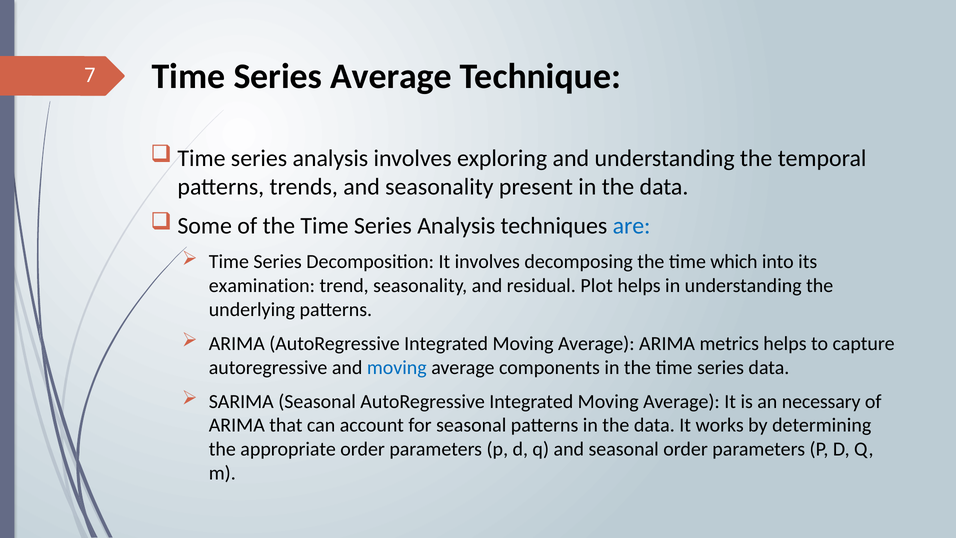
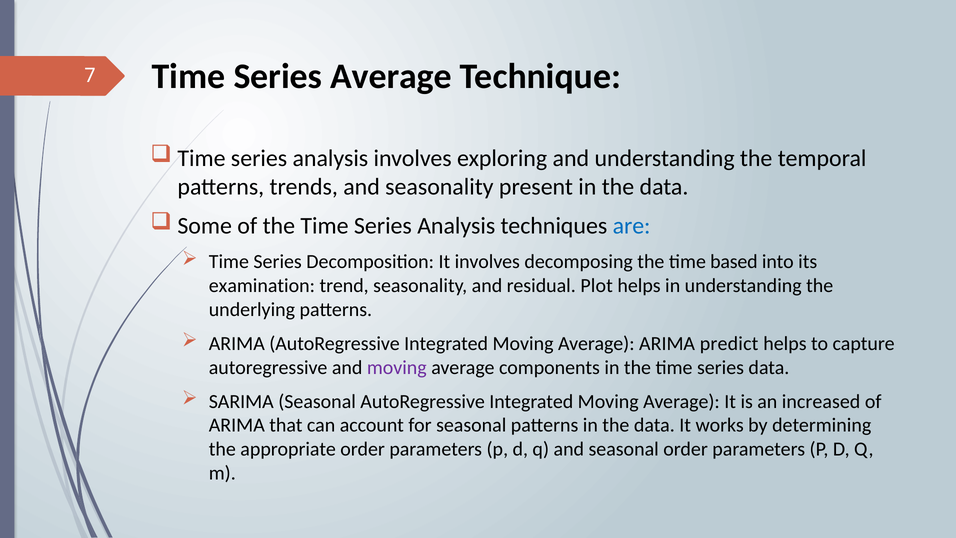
which: which -> based (734, 262)
metrics: metrics -> predict (729, 343)
moving colour: blue -> purple (397, 367)
necessary: necessary -> increased (821, 401)
